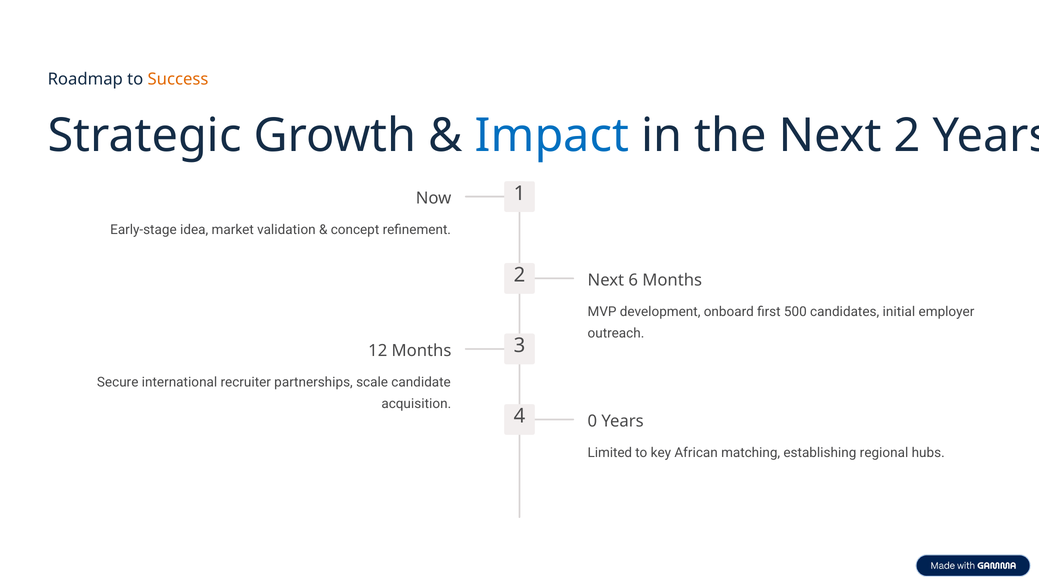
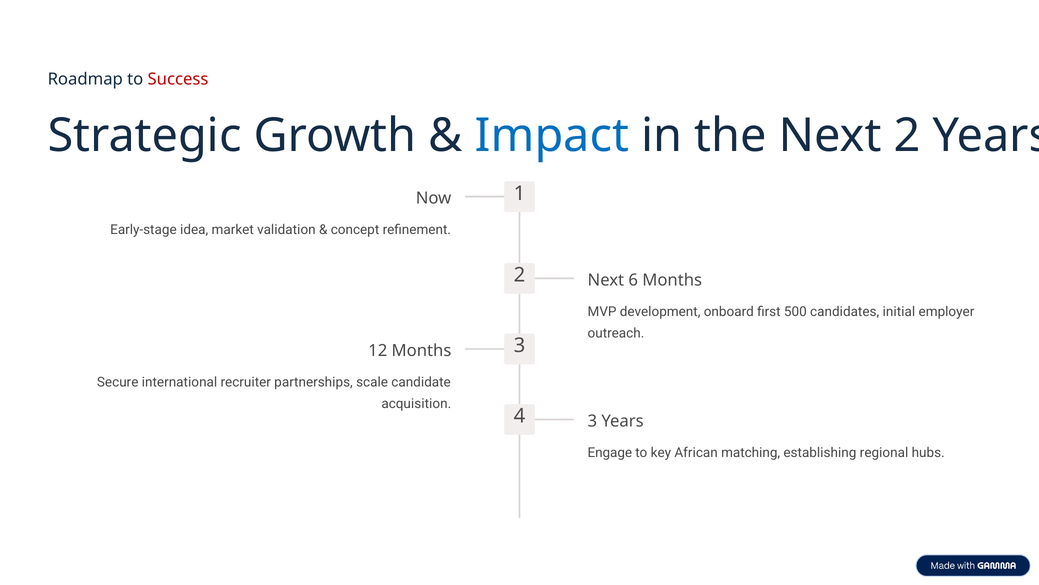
Success colour: orange -> red (178, 79)
4 0: 0 -> 3 (592, 421)
Limited: Limited -> Engage (610, 452)
